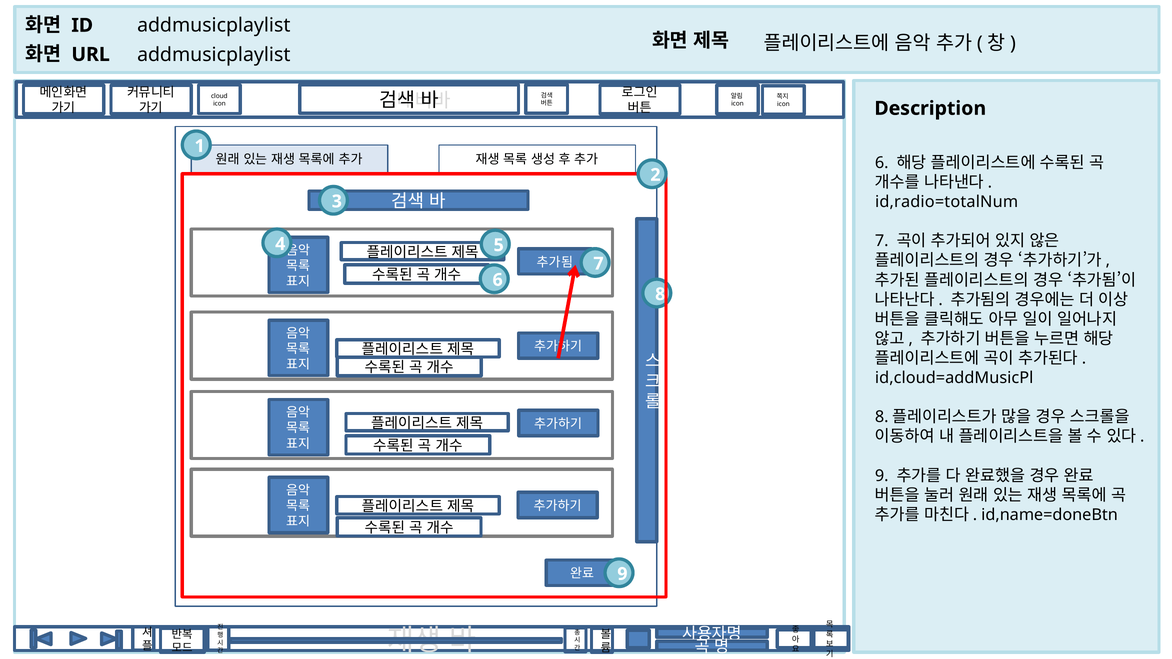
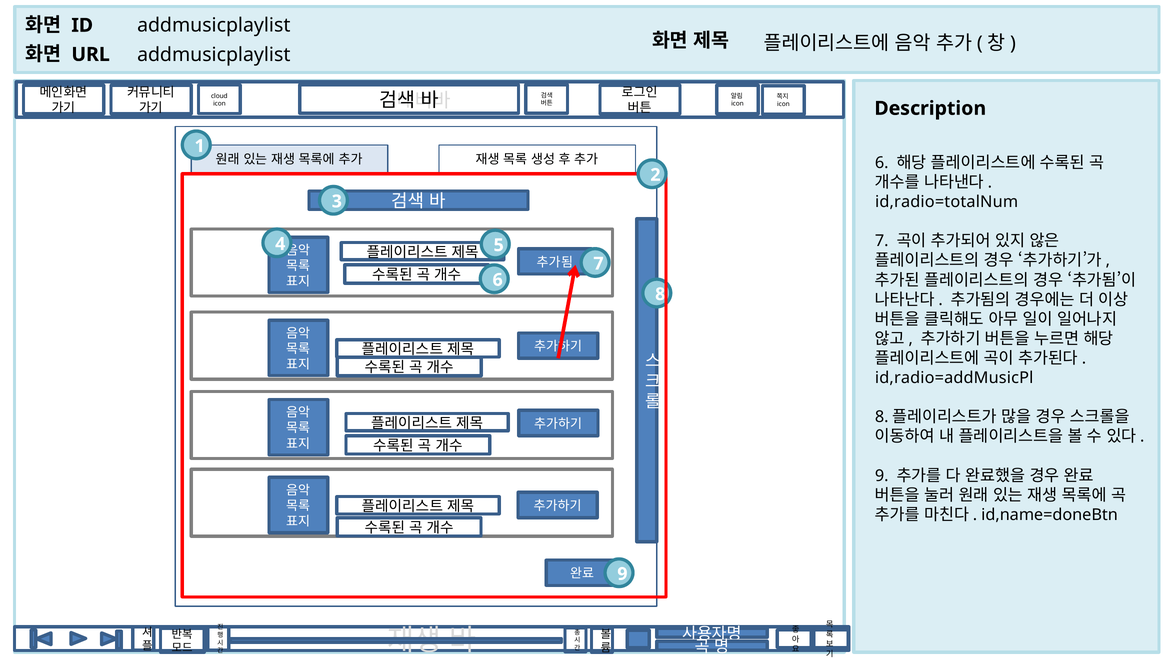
id,cloud=addMusicPl: id,cloud=addMusicPl -> id,radio=addMusicPl (954, 378)
